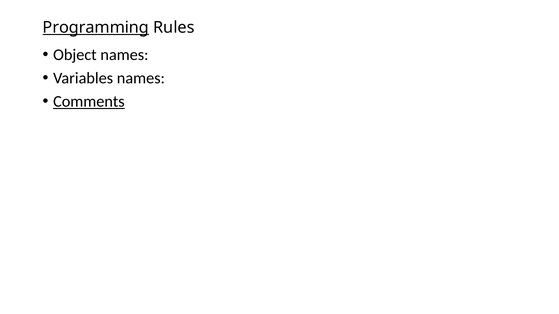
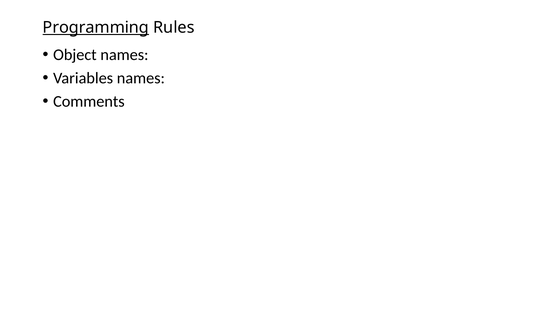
Comments underline: present -> none (89, 102)
